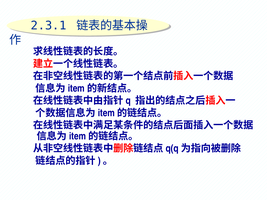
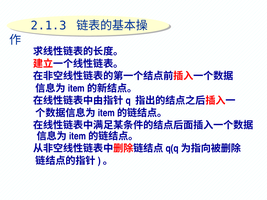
2.3.1: 2.3.1 -> 2.1.3 (49, 26)
